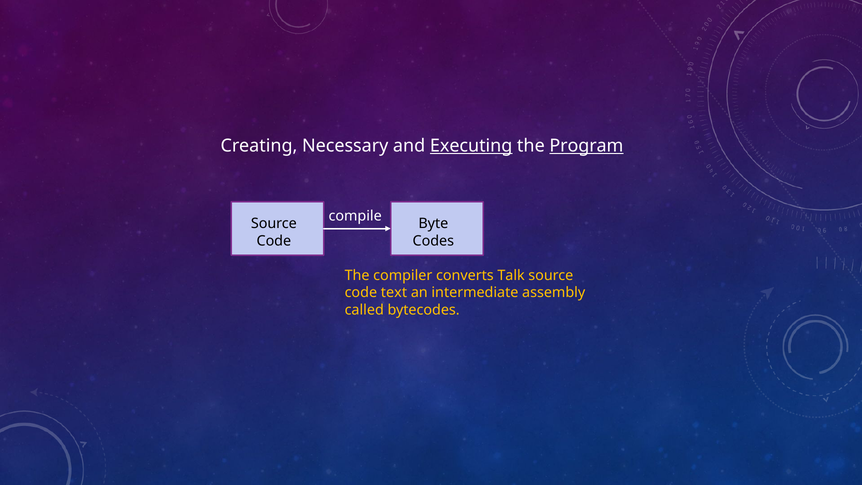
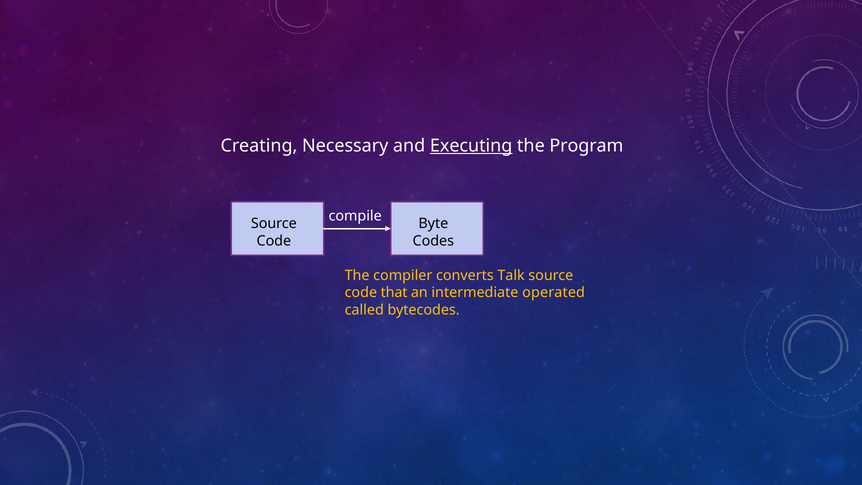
Program underline: present -> none (586, 146)
text: text -> that (394, 293)
assembly: assembly -> operated (554, 293)
